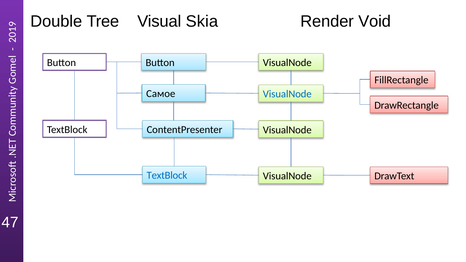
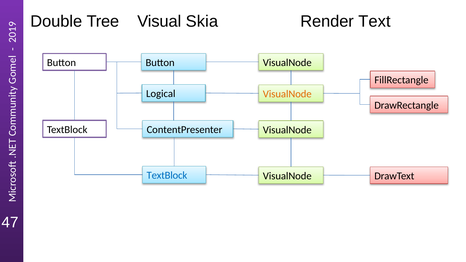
Void: Void -> Text (374, 22)
Самое: Самое -> Logical (161, 94)
VisualNode colour: blue -> orange (287, 94)
